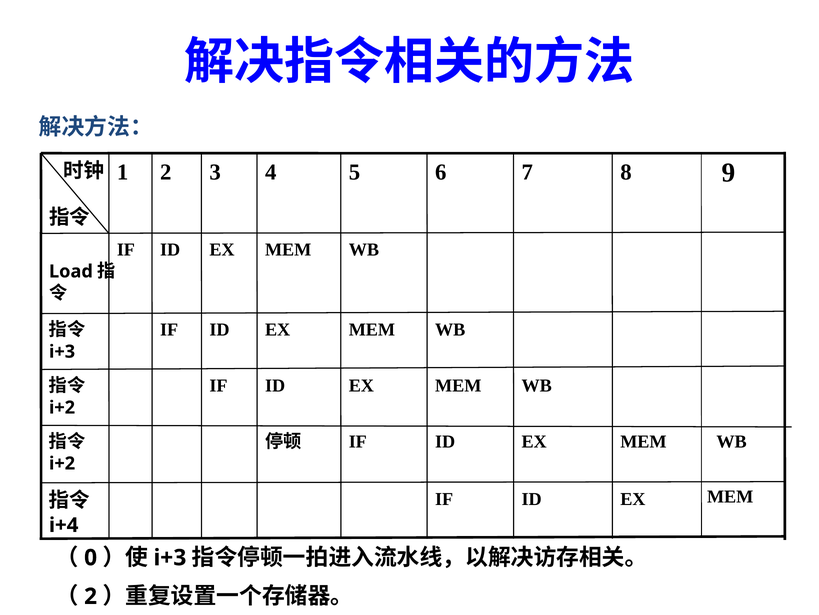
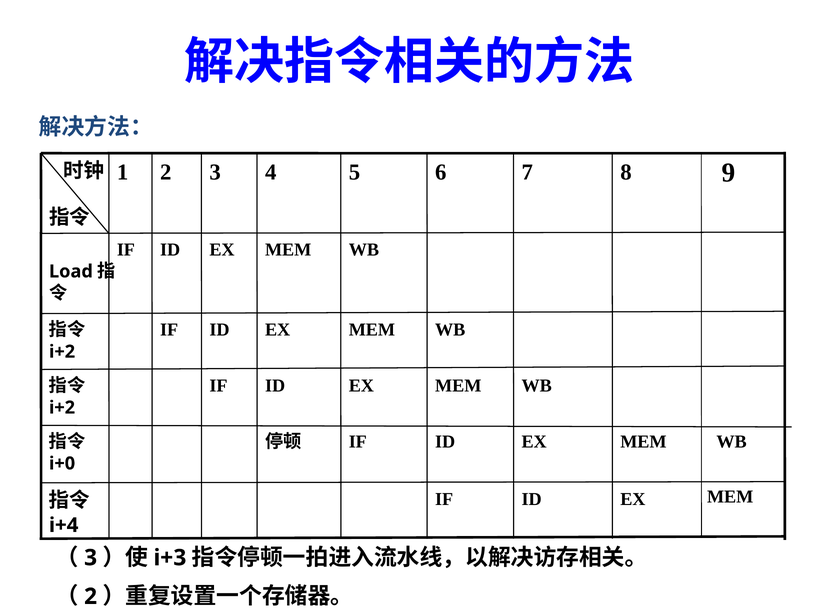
i+3: i+3 -> i+2 (62, 351)
i+2: i+2 -> i+0 (62, 463)
0: 0 -> 3 (91, 557)
